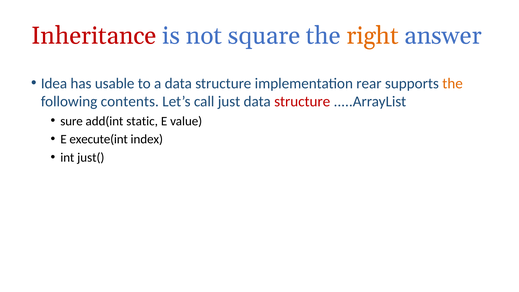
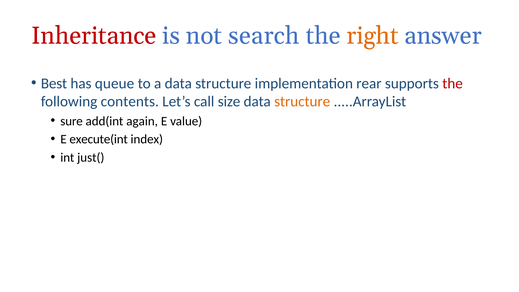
square: square -> search (264, 36)
Idea: Idea -> Best (54, 83)
usable: usable -> queue (115, 83)
the colour: orange -> red (453, 83)
just: just -> size (229, 102)
structure colour: red -> orange (302, 102)
static: static -> again (142, 121)
